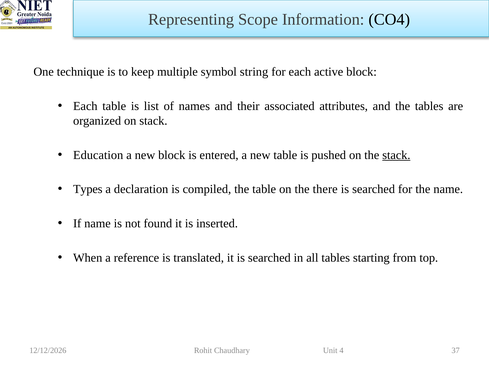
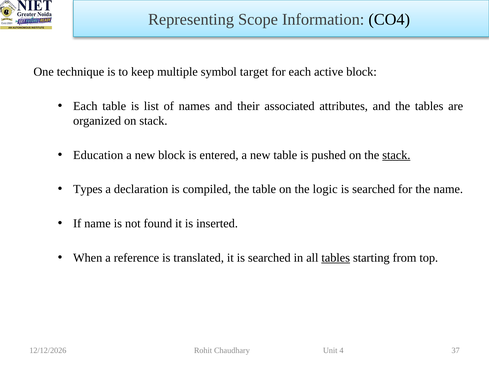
string: string -> target (254, 72)
there: there -> logic (325, 189)
tables underline: none -> present (336, 258)
